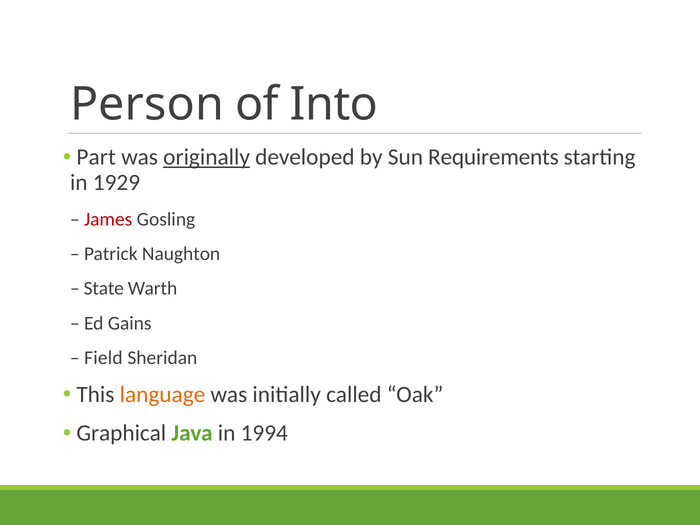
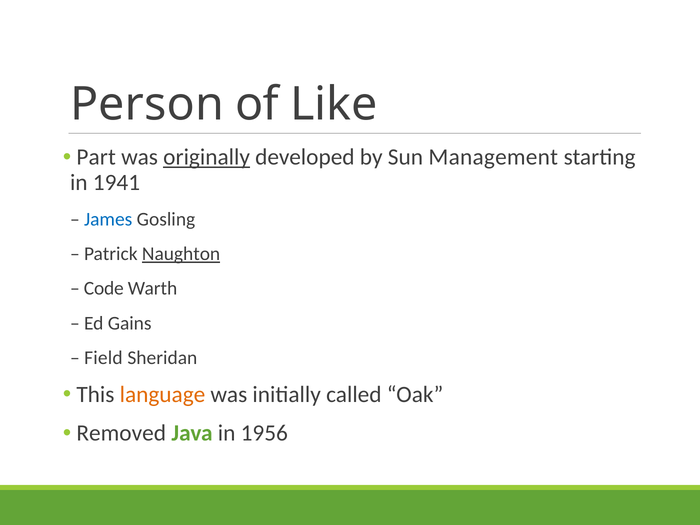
Into: Into -> Like (334, 105)
Requirements: Requirements -> Management (493, 157)
1929: 1929 -> 1941 (116, 182)
James colour: red -> blue (108, 219)
Naughton underline: none -> present (181, 254)
State: State -> Code (104, 288)
Graphical: Graphical -> Removed (121, 433)
1994: 1994 -> 1956 (264, 433)
